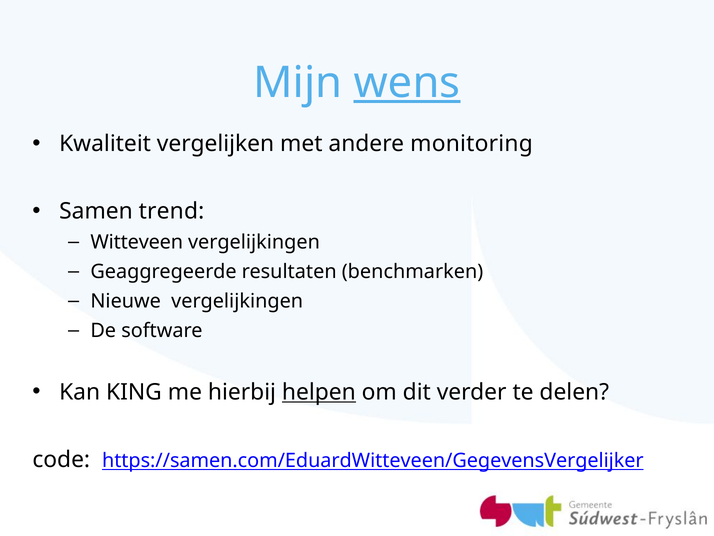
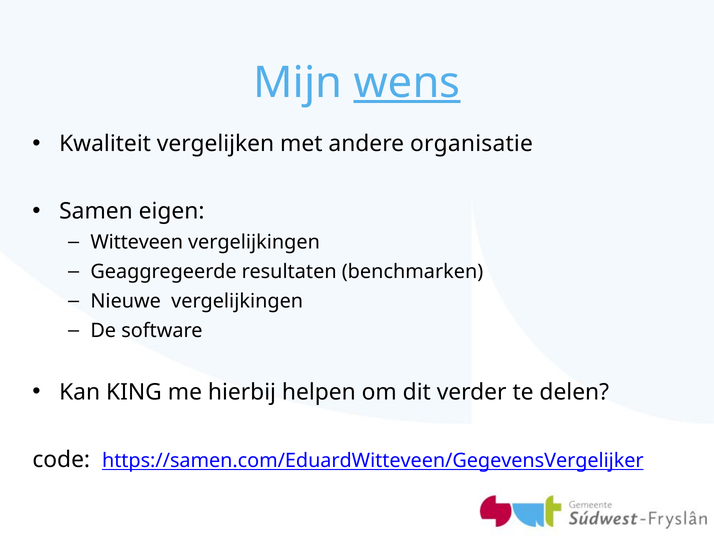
monitoring: monitoring -> organisatie (471, 144)
trend: trend -> eigen (172, 211)
helpen underline: present -> none (319, 392)
